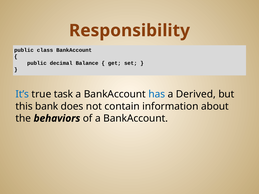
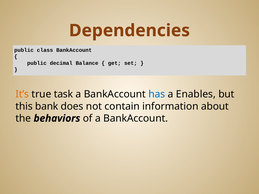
Responsibility: Responsibility -> Dependencies (129, 31)
It’s colour: blue -> orange (22, 94)
Derived: Derived -> Enables (196, 94)
